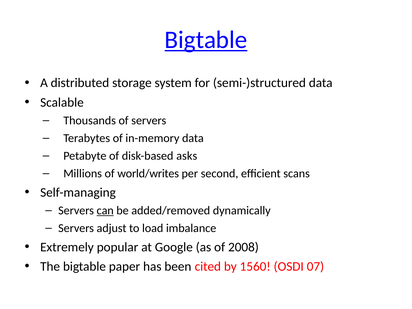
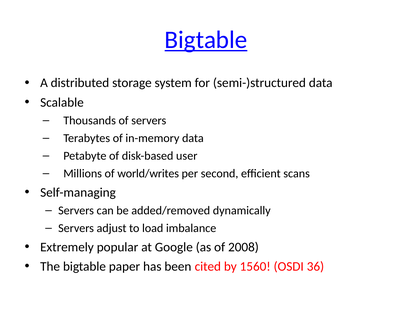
asks: asks -> user (187, 156)
can underline: present -> none (105, 211)
07: 07 -> 36 (315, 267)
